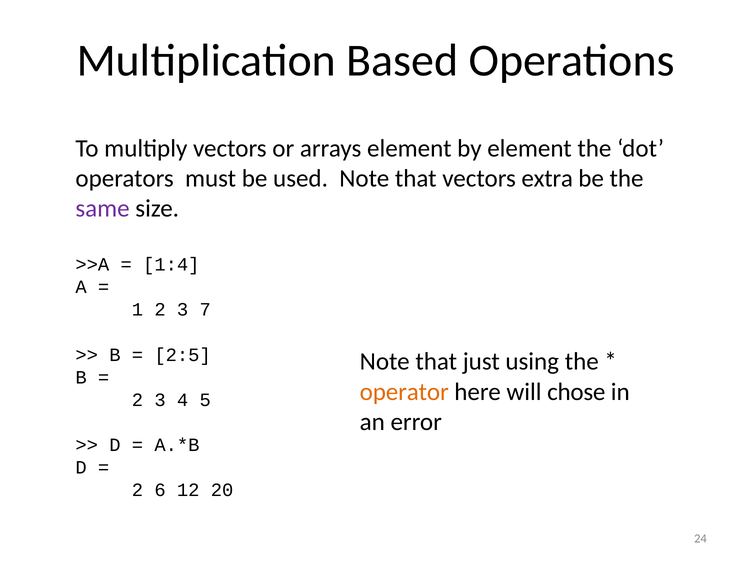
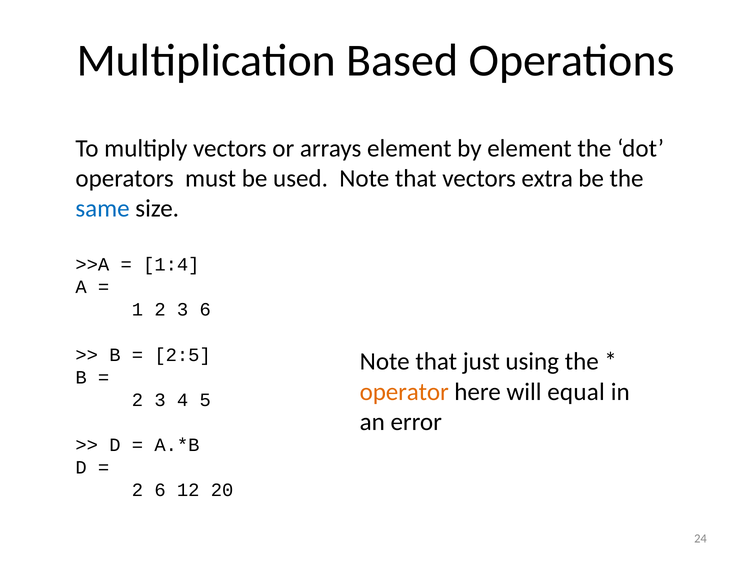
same colour: purple -> blue (103, 209)
3 7: 7 -> 6 (205, 310)
chose: chose -> equal (576, 392)
